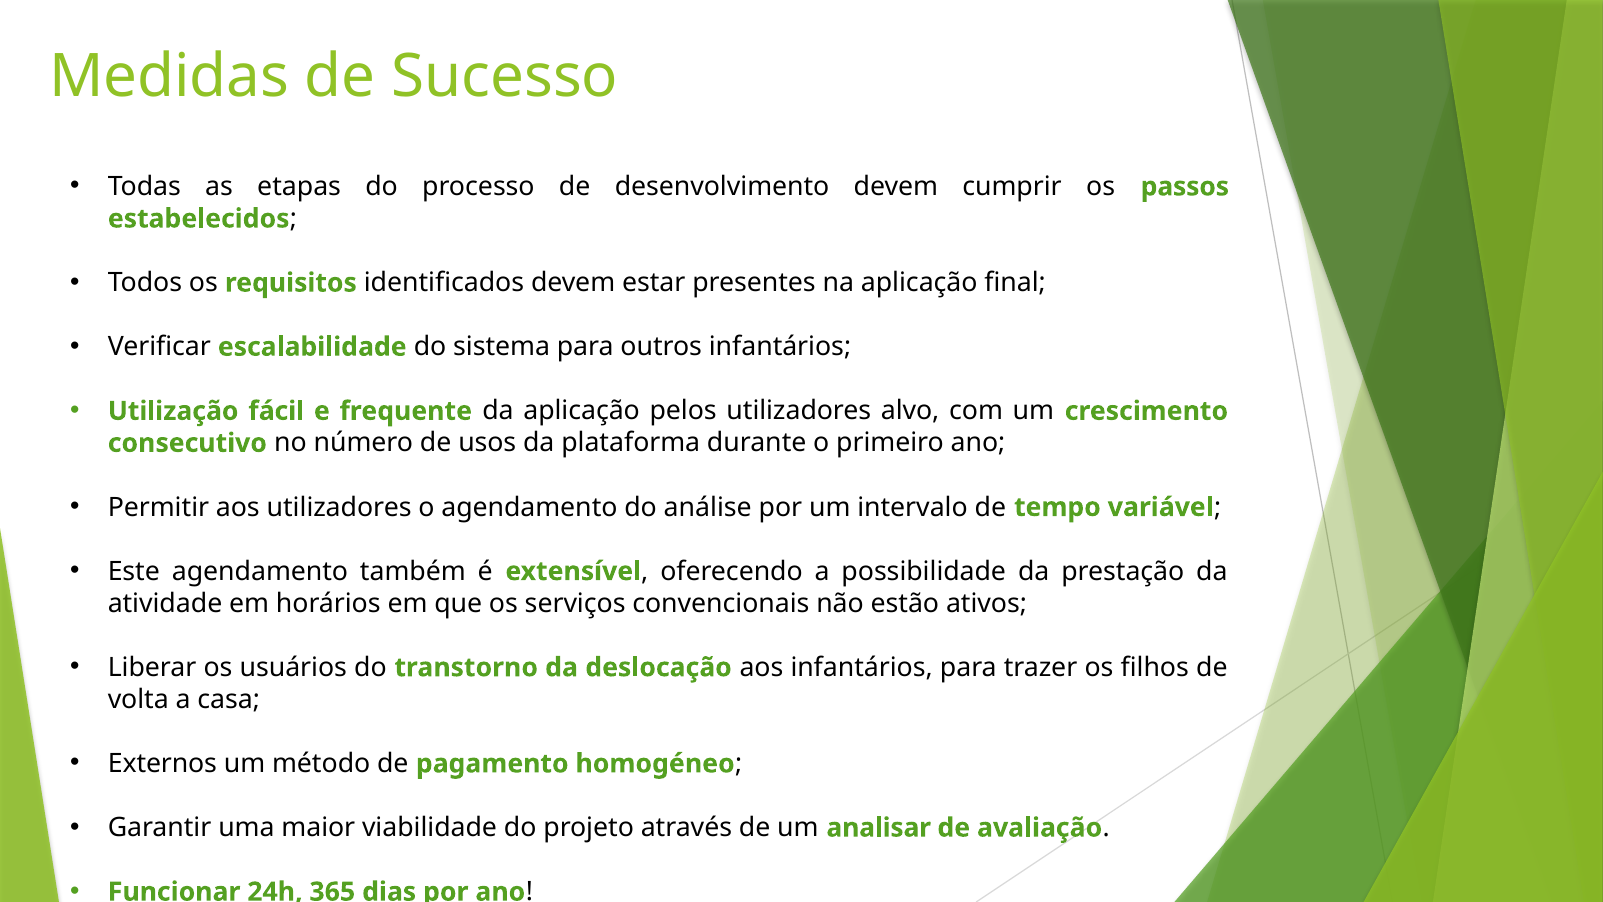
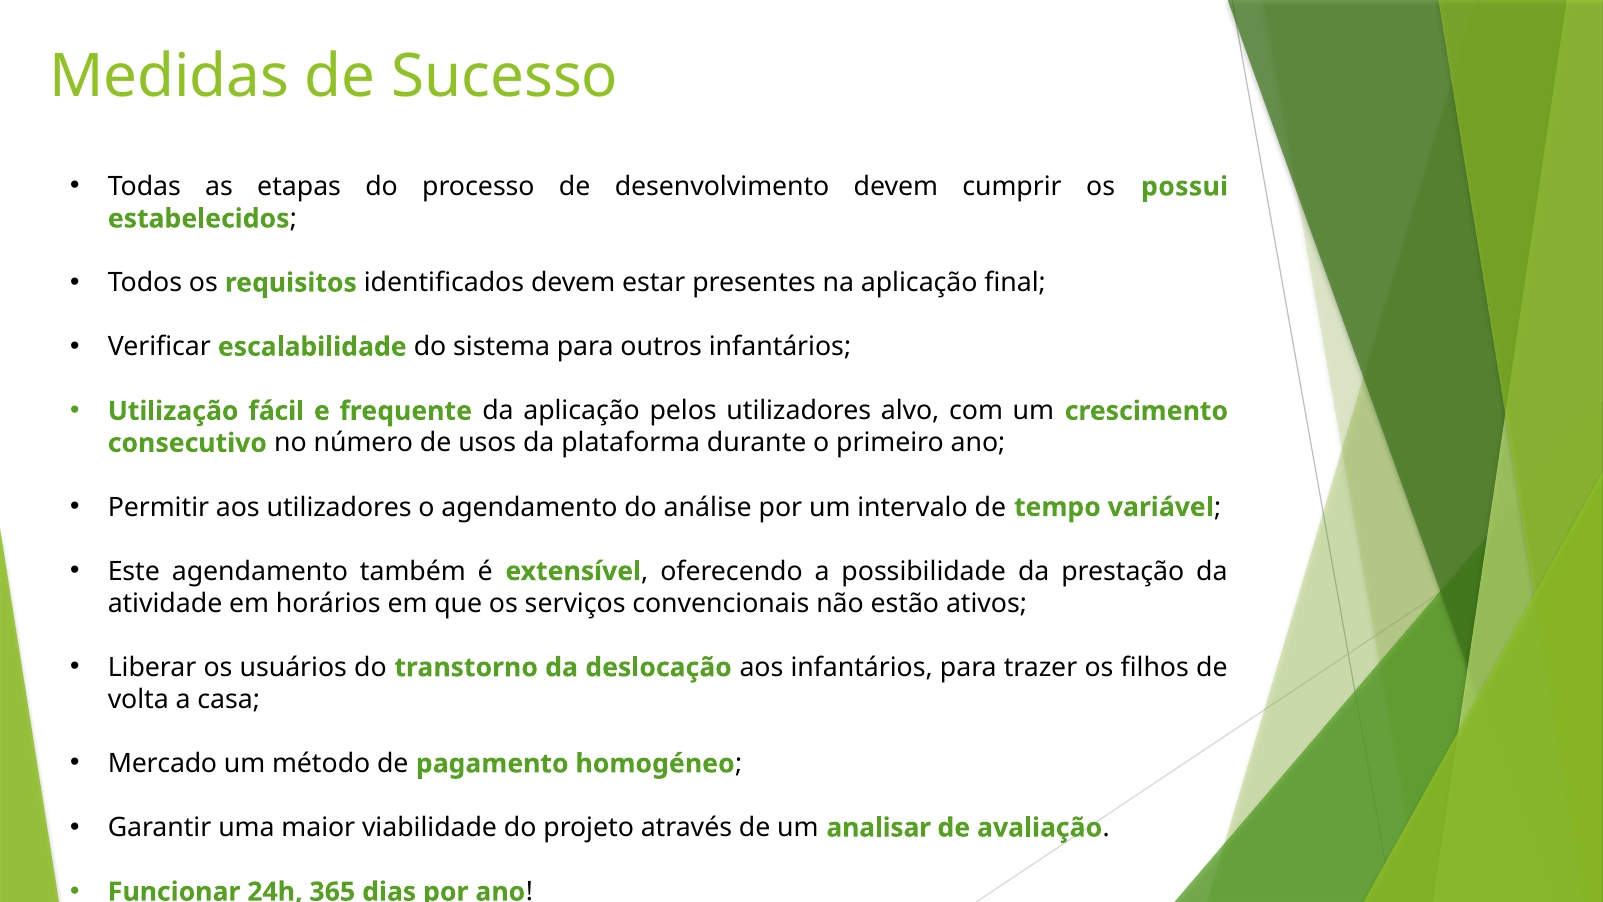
passos: passos -> possui (1185, 187)
Externos: Externos -> Mercado (162, 763)
